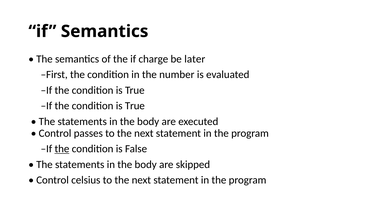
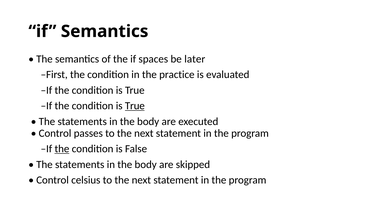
charge: charge -> spaces (153, 59)
number: number -> practice (177, 75)
True underline: none -> present (135, 106)
